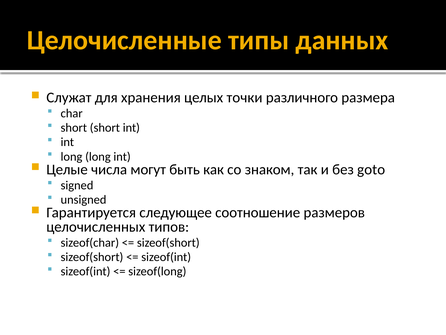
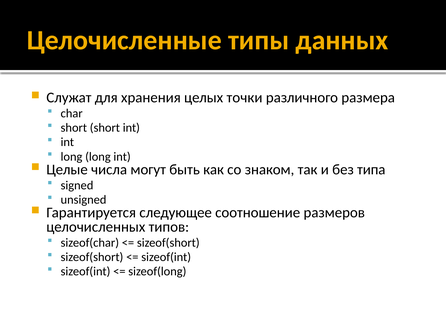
goto: goto -> типа (371, 169)
